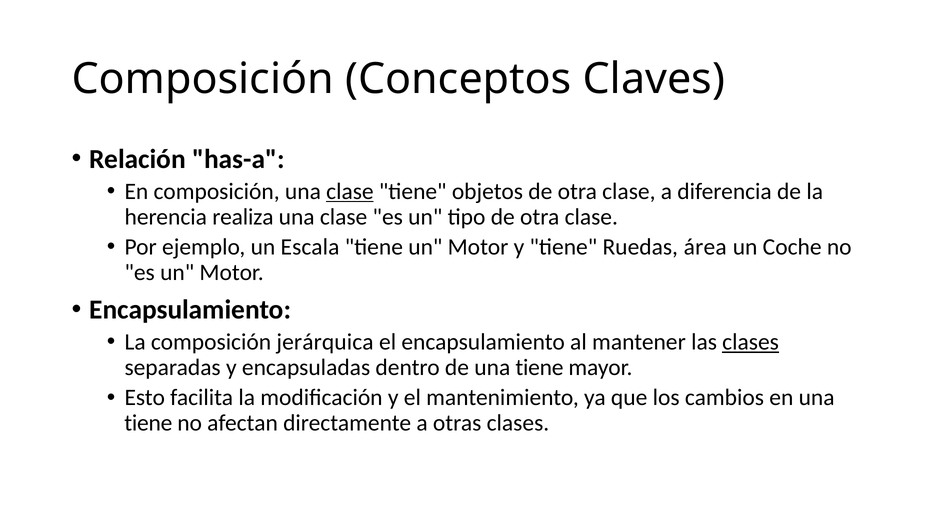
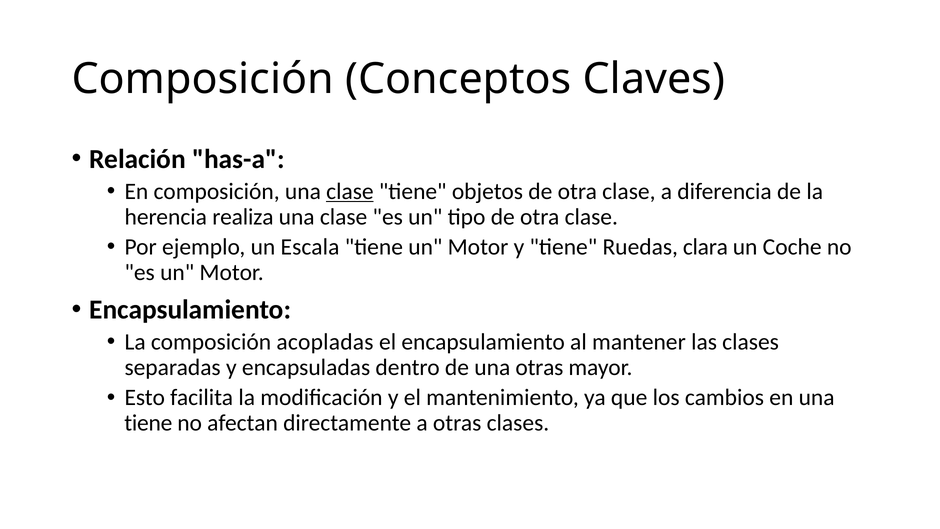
área: área -> clara (705, 247)
jerárquica: jerárquica -> acopladas (325, 342)
clases underline: present -> none (751, 342)
de una tiene: tiene -> otras (539, 367)
